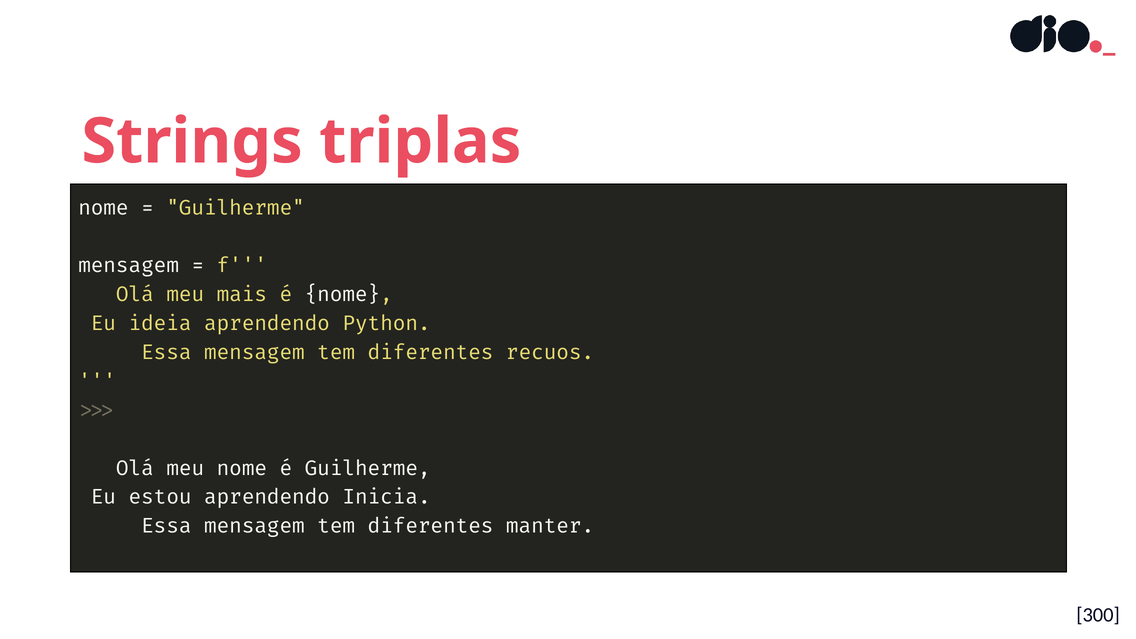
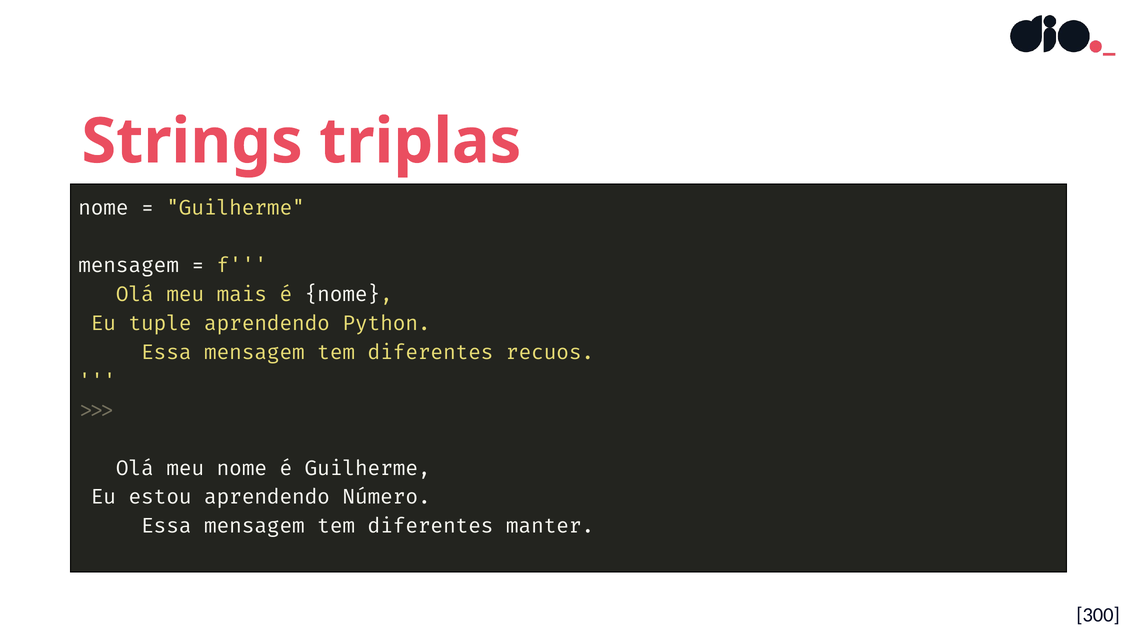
ideia: ideia -> tuple (160, 324)
Inicia: Inicia -> Número (387, 497)
